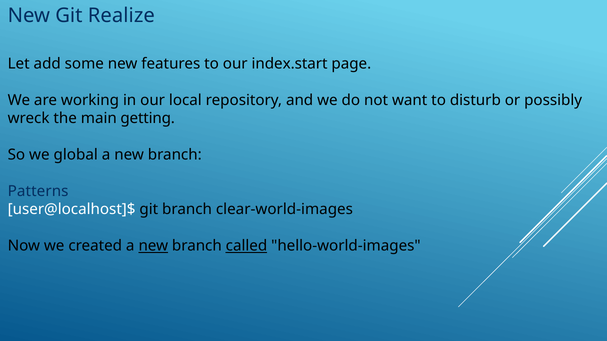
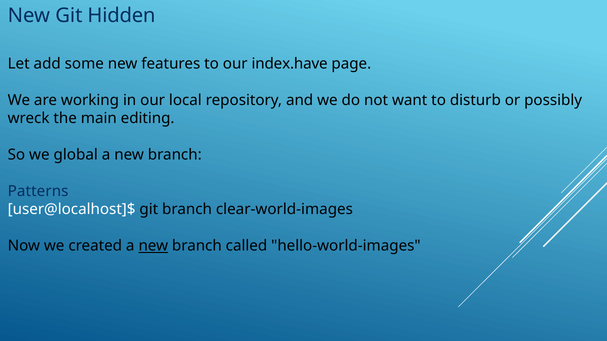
Realize: Realize -> Hidden (121, 16)
index.start: index.start -> index.have (290, 64)
getting: getting -> editing (148, 119)
called underline: present -> none (246, 246)
